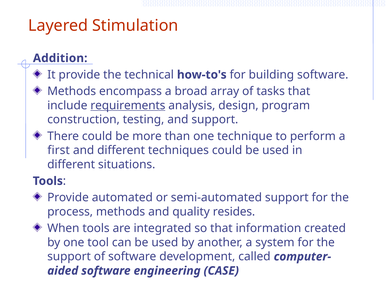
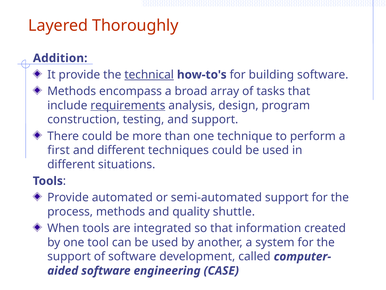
Stimulation: Stimulation -> Thoroughly (135, 26)
technical underline: none -> present (149, 75)
resides: resides -> shuttle (234, 211)
